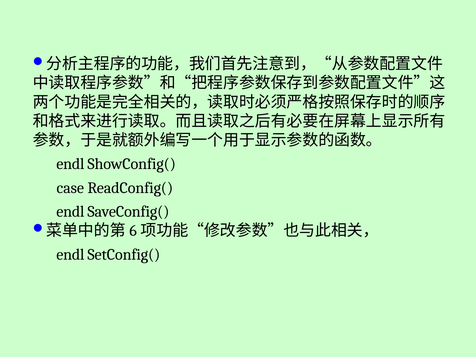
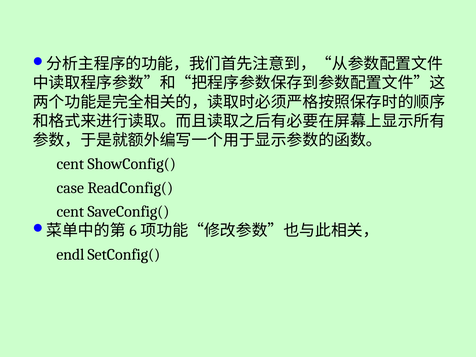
endl: endl -> cent (70, 164)
endl: endl -> cent (70, 212)
